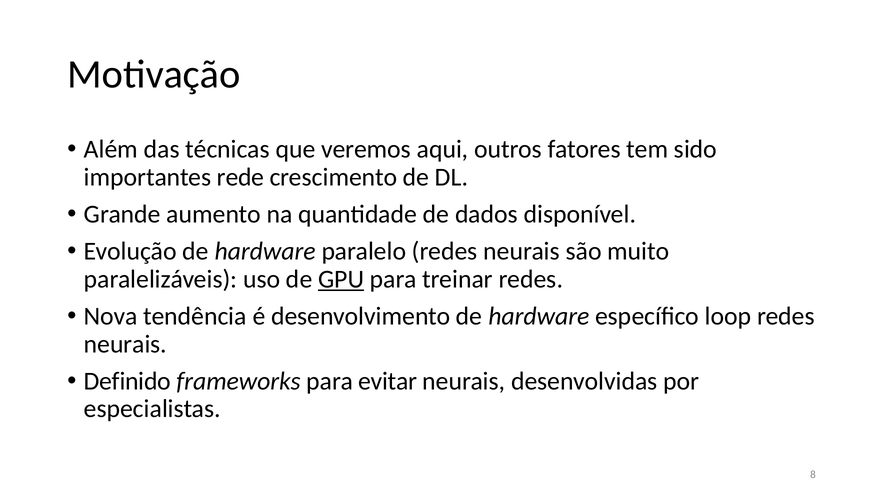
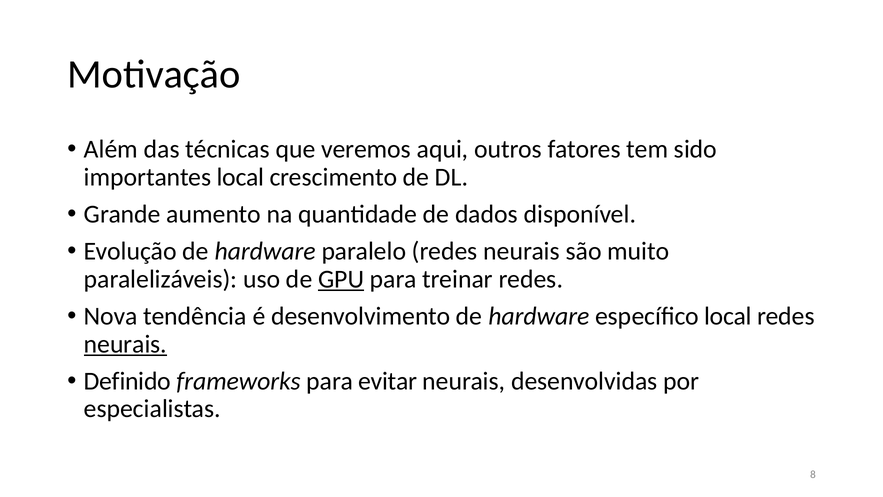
importantes rede: rede -> local (241, 177)
específico loop: loop -> local (728, 316)
neurais underline: none -> present (125, 344)
